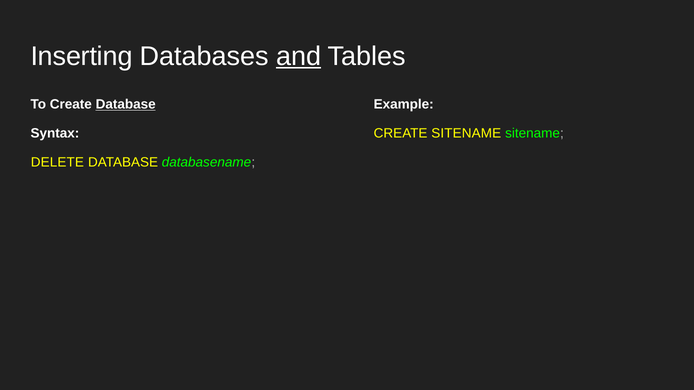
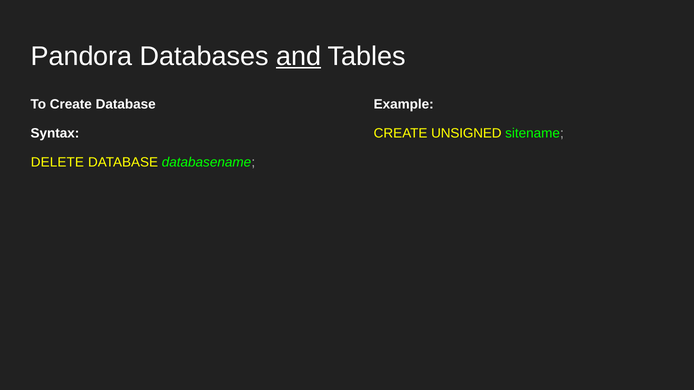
Inserting: Inserting -> Pandora (82, 56)
Database underline: present -> none (126, 104)
CREATE SITENAME: SITENAME -> UNSIGNED (466, 133)
